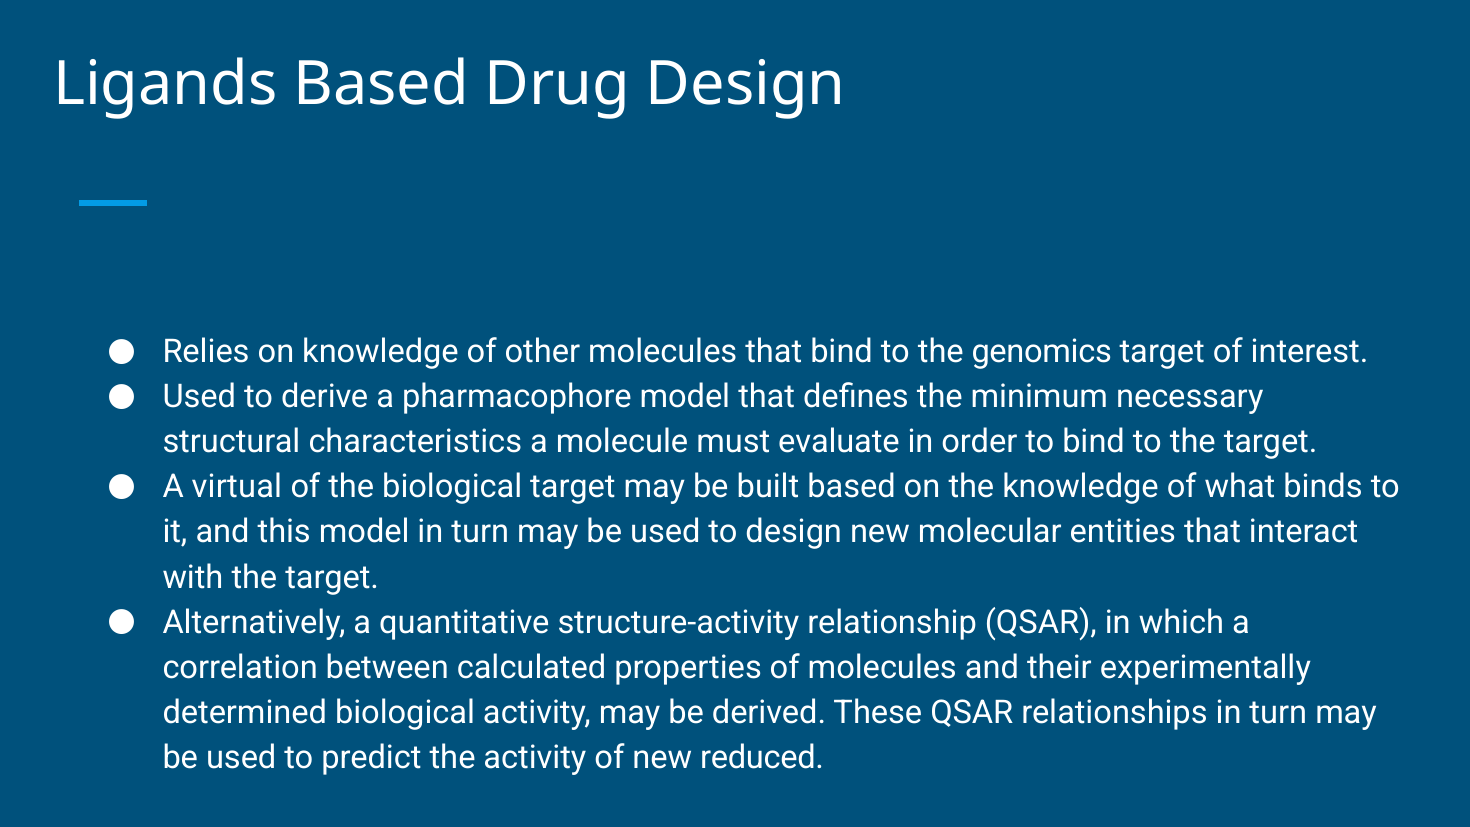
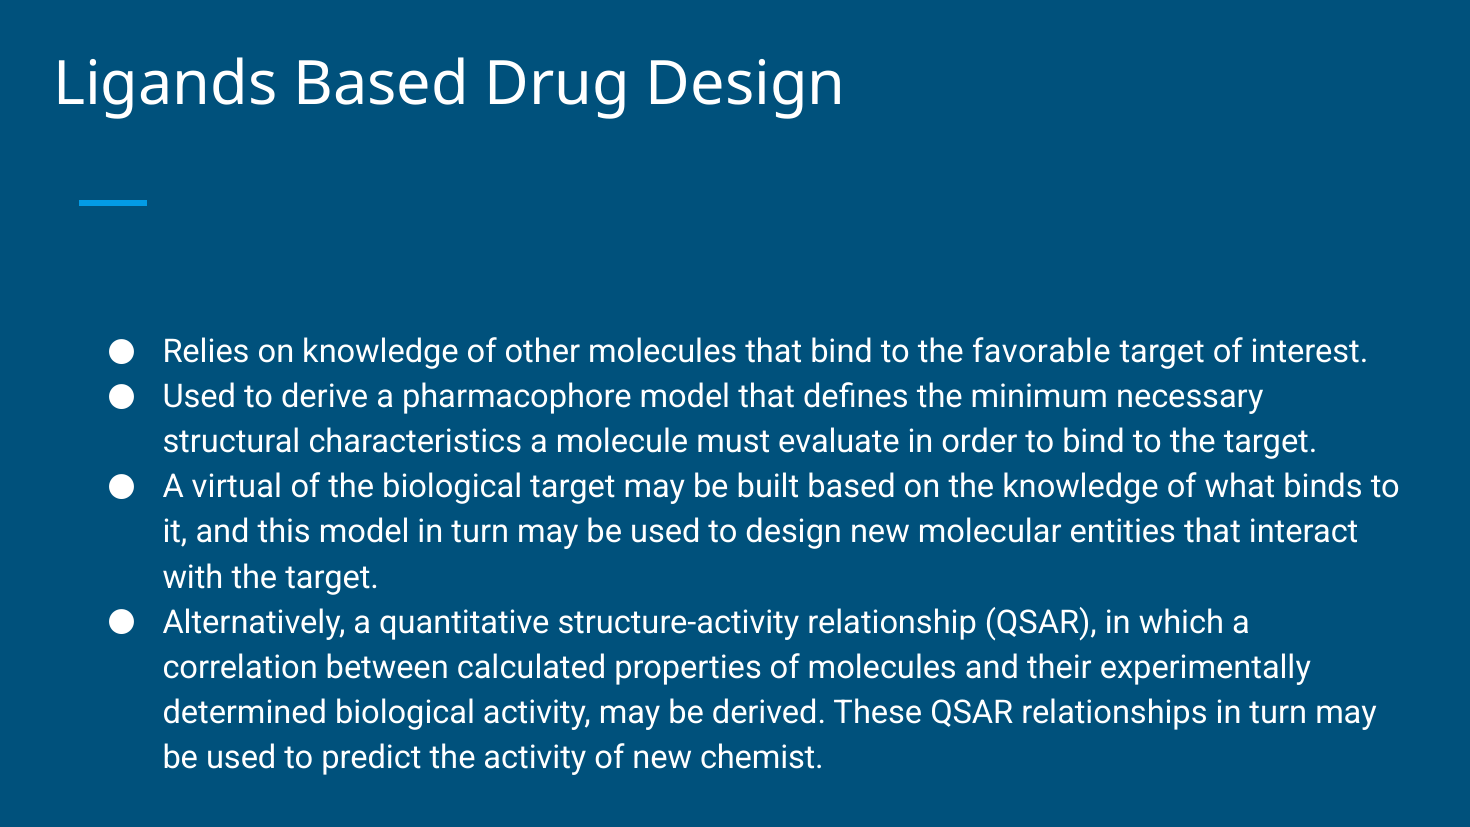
genomics: genomics -> favorable (1041, 352)
reduced: reduced -> chemist (762, 757)
